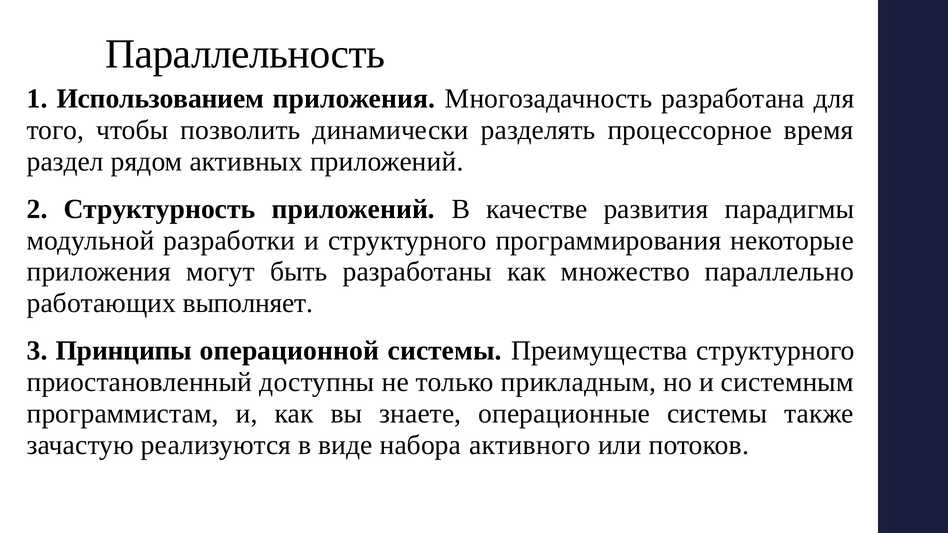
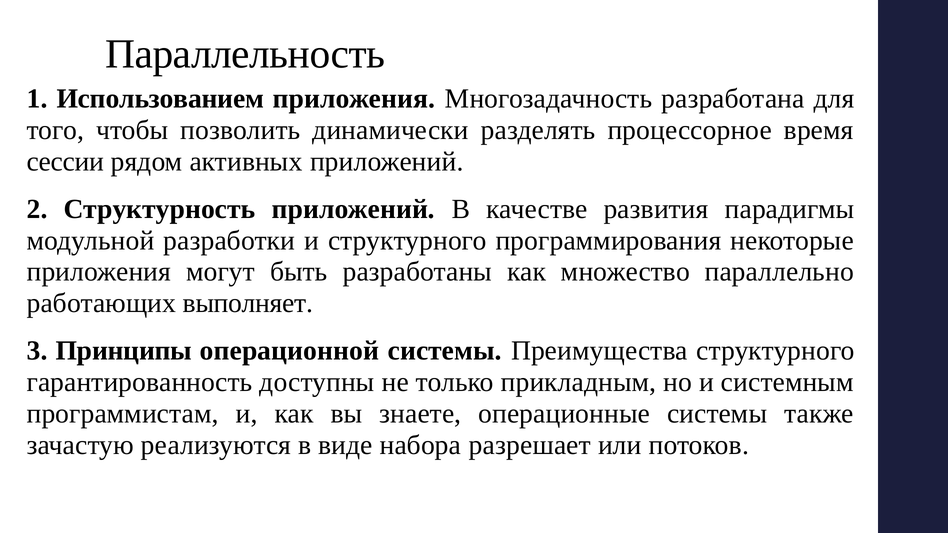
раздел: раздел -> сессии (65, 162)
приостановленный: приостановленный -> гарантированность (139, 382)
активного: активного -> разрешает (530, 445)
